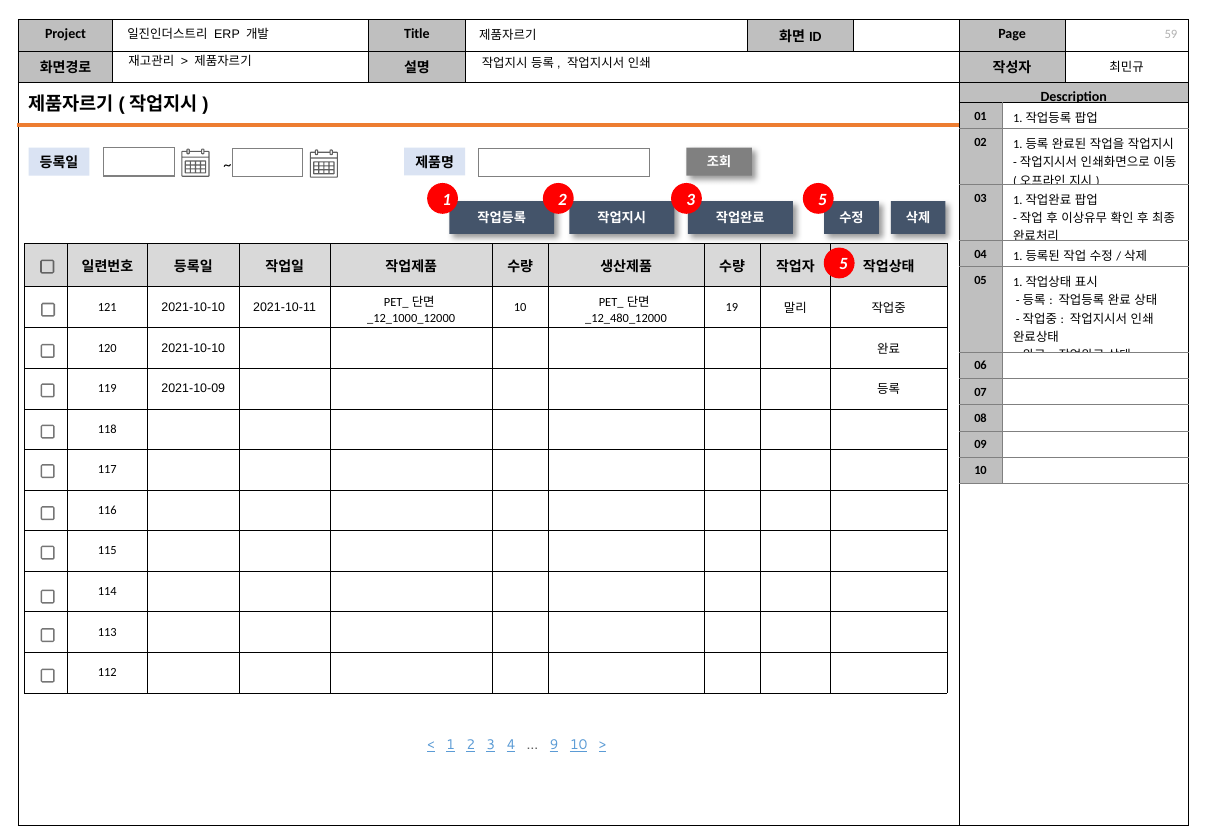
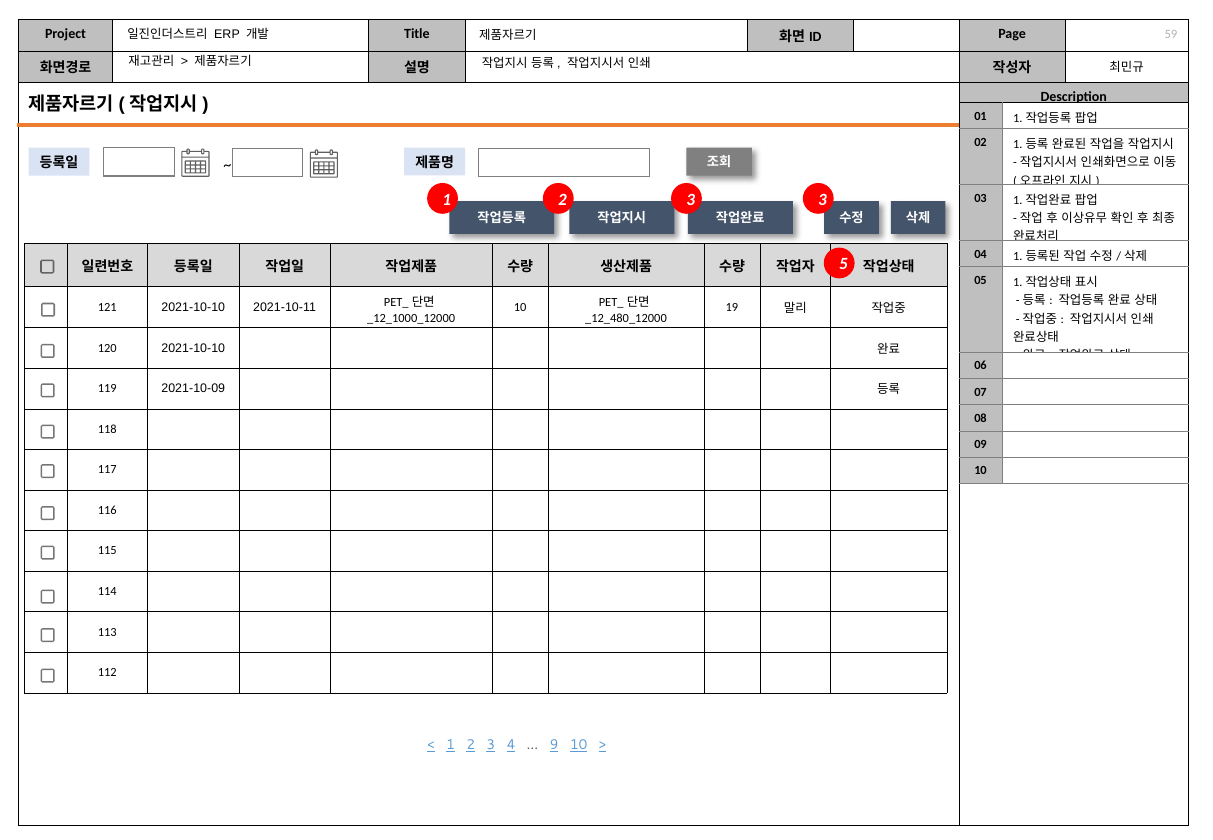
3 5: 5 -> 3 (822, 199)
